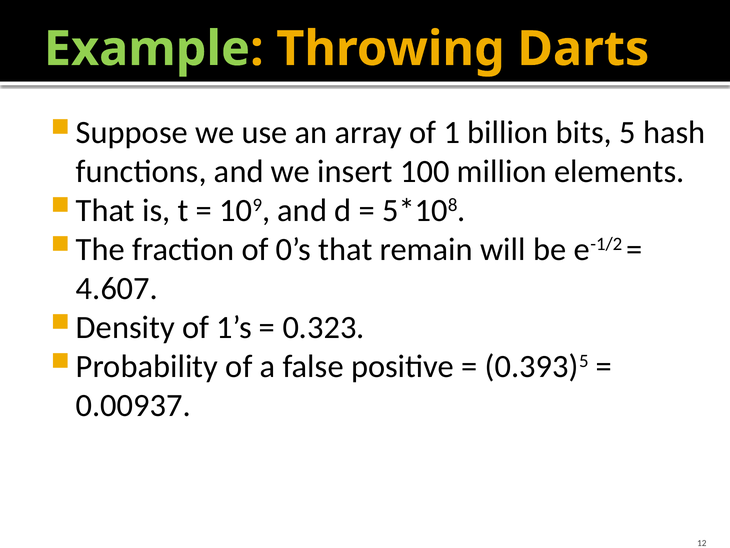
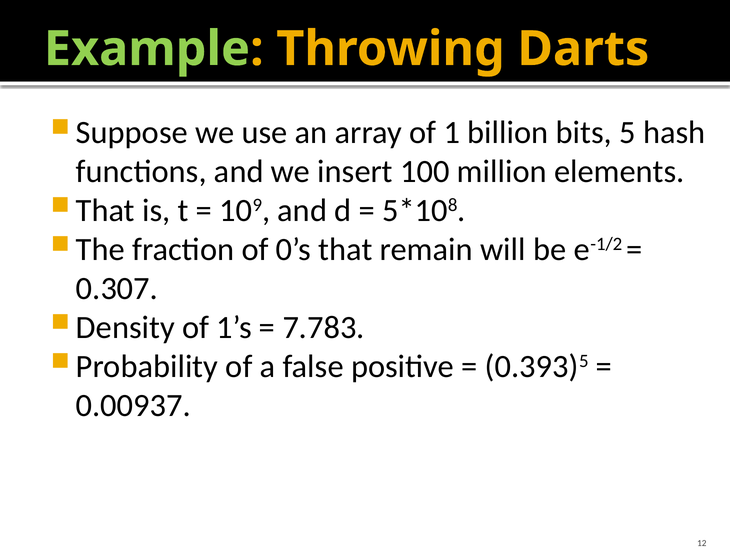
4.607: 4.607 -> 0.307 (117, 288)
0.323: 0.323 -> 7.783 (324, 327)
